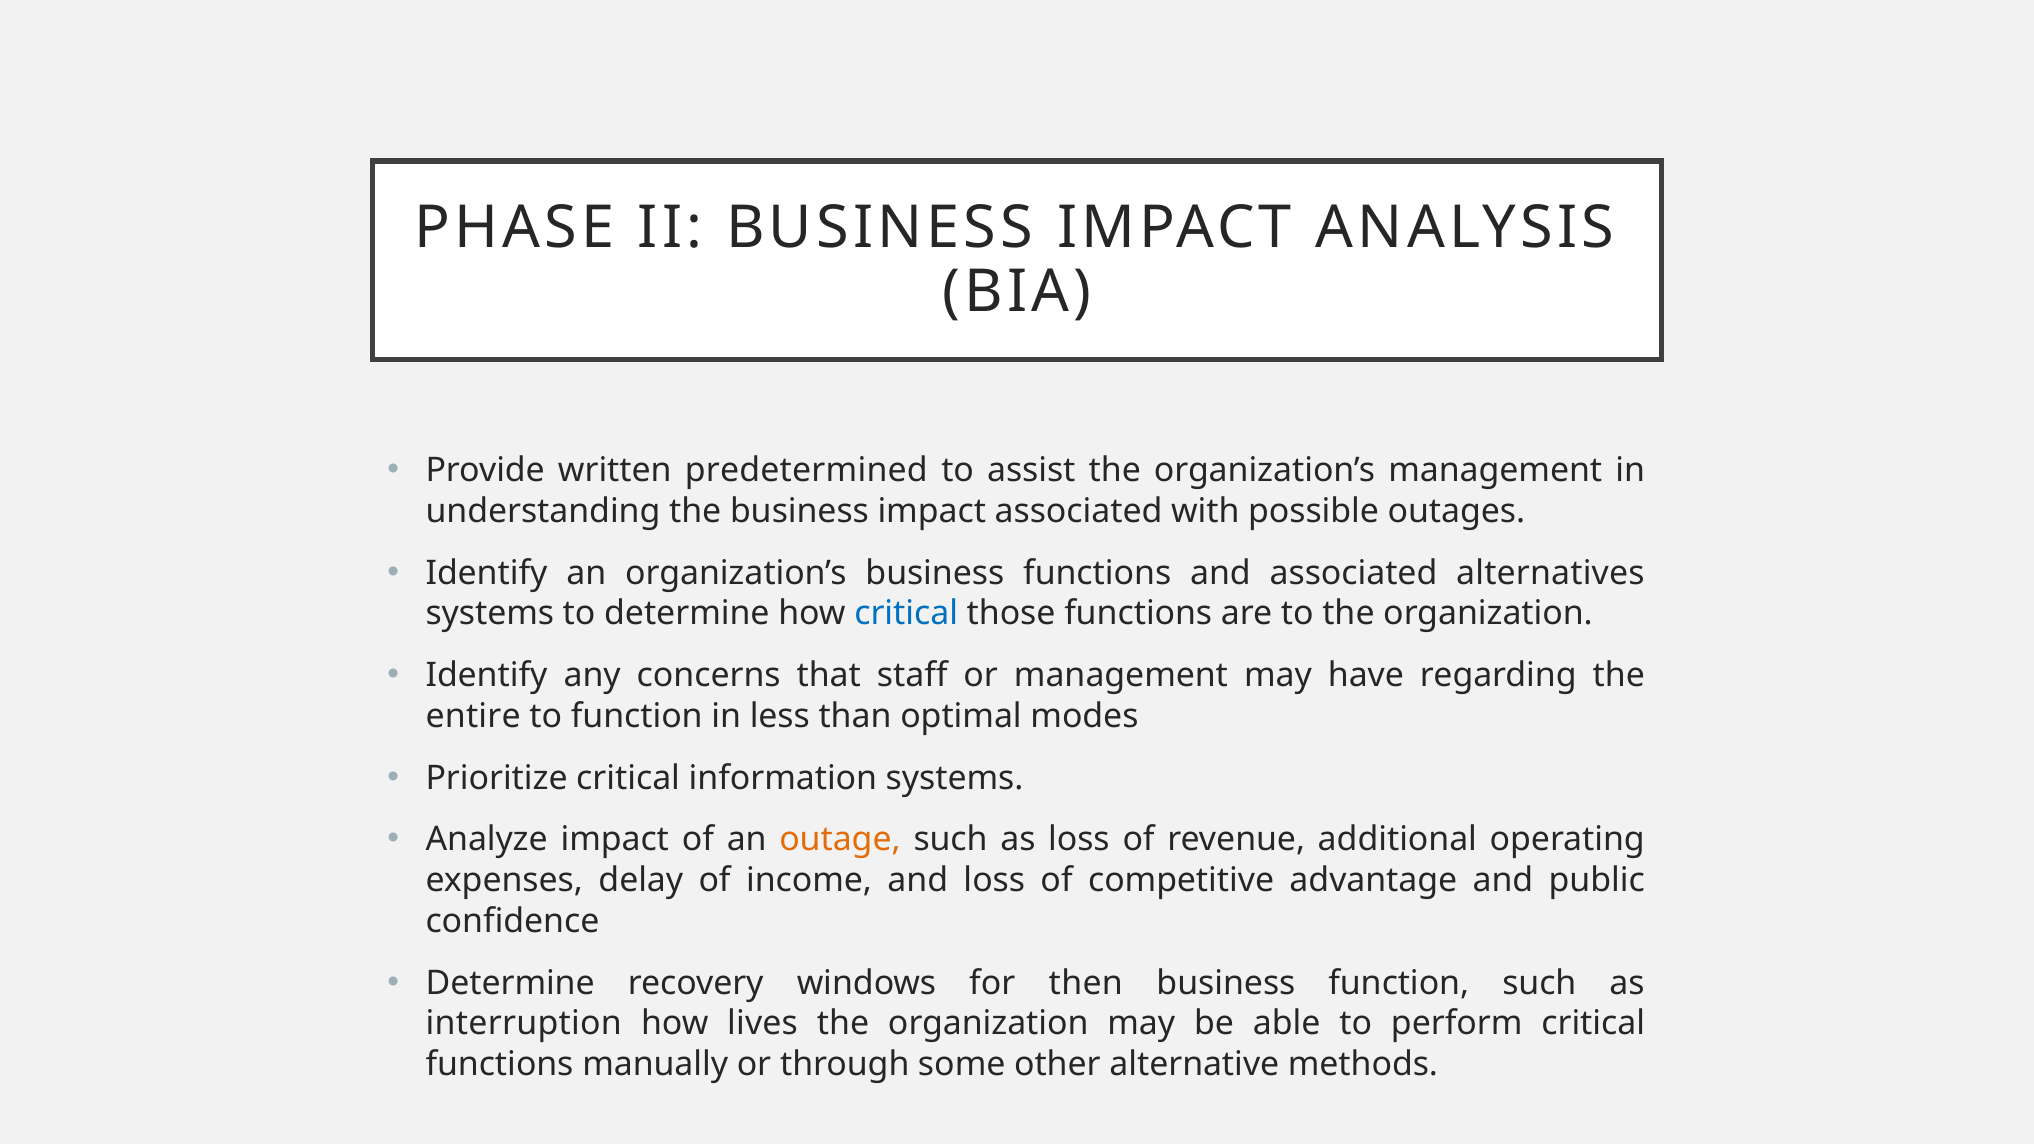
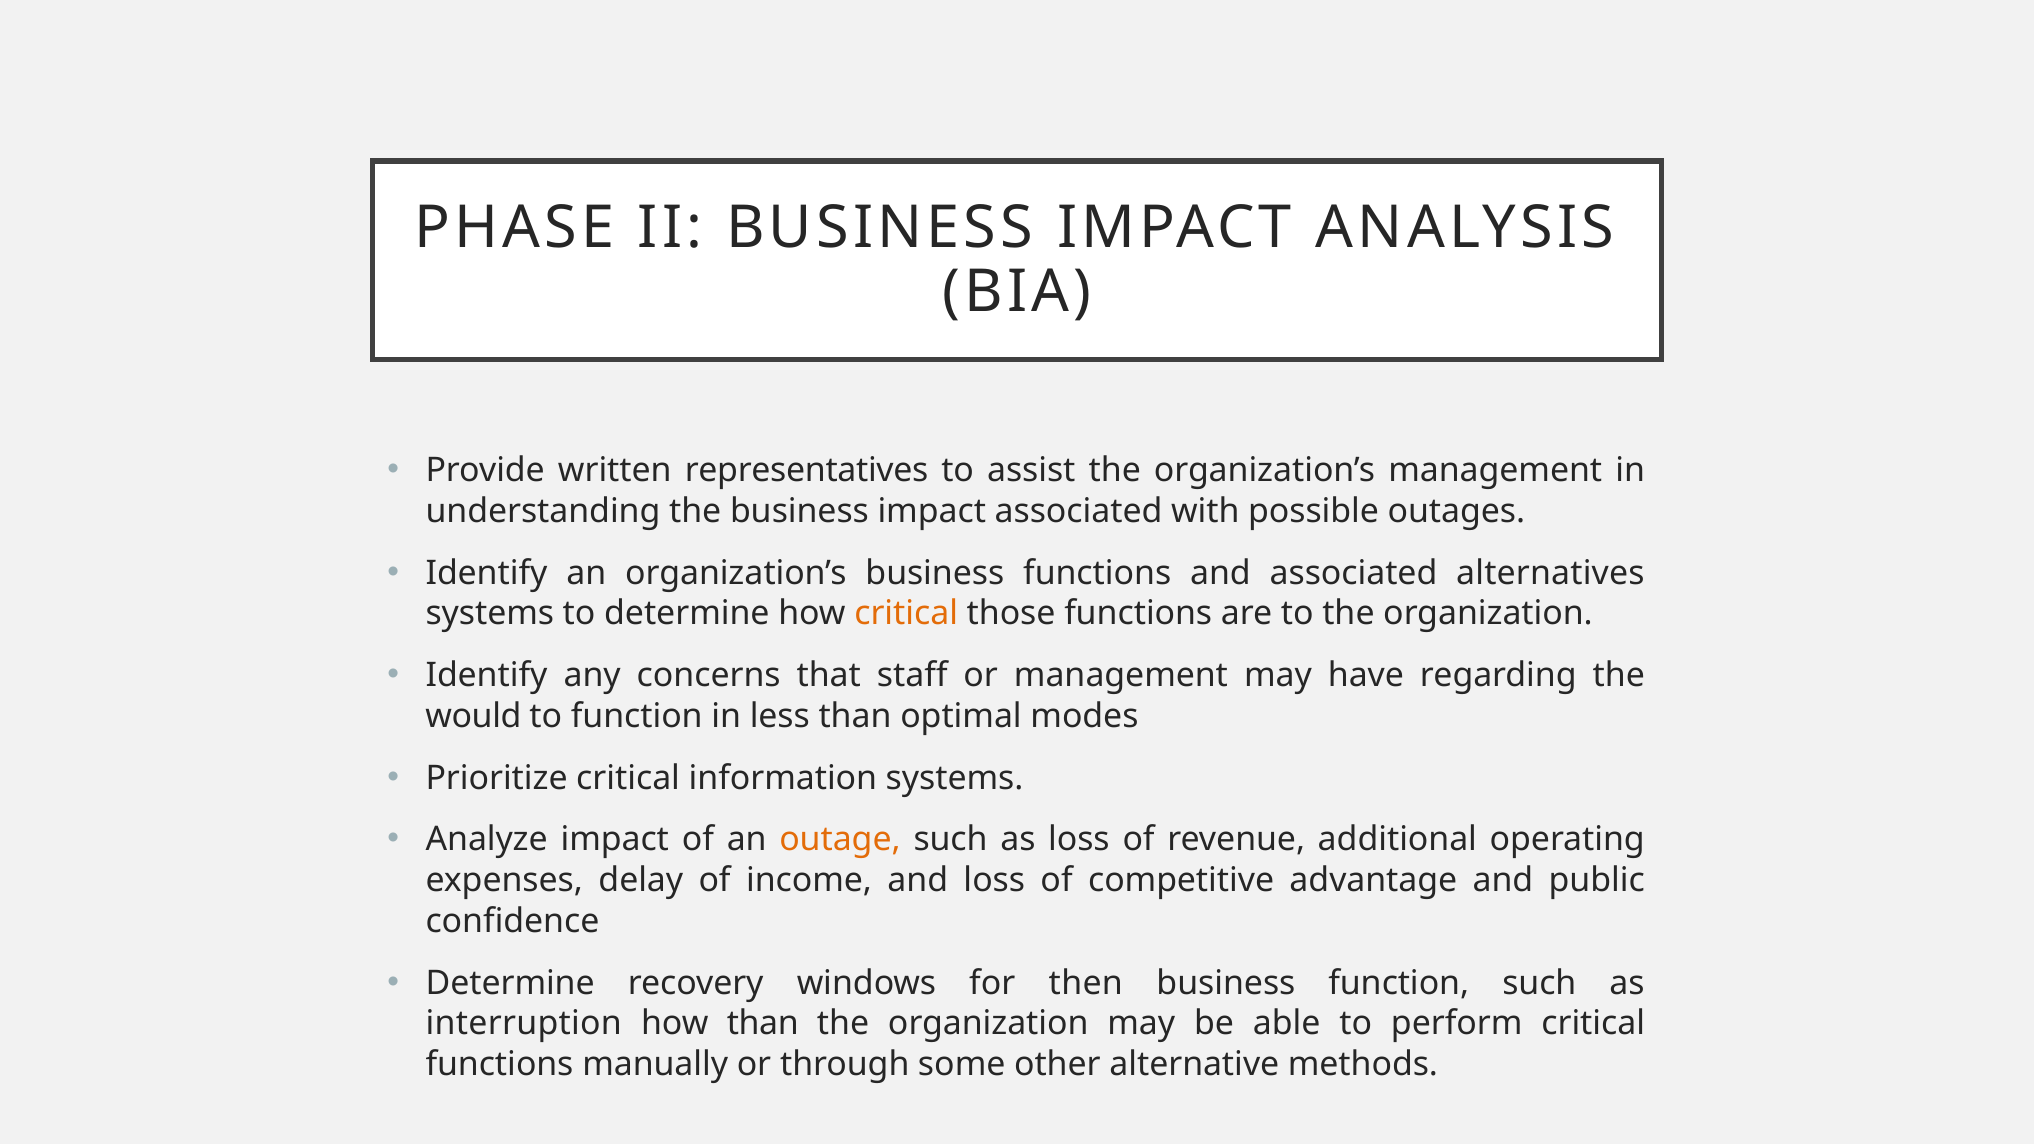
predetermined: predetermined -> representatives (807, 470)
critical colour: blue -> orange (906, 614)
entire: entire -> would (473, 716)
how lives: lives -> than (763, 1024)
